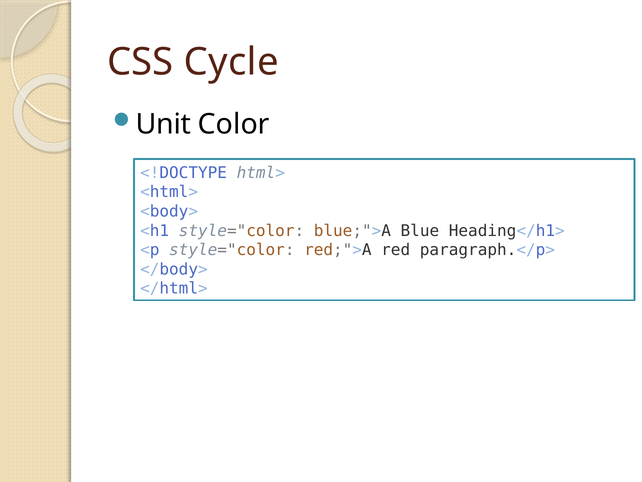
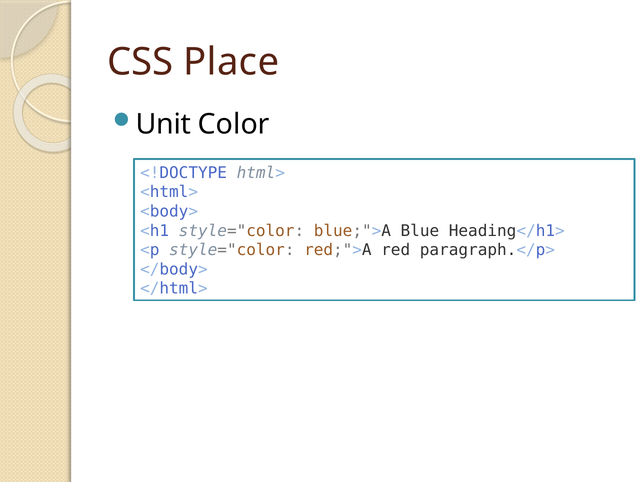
Cycle: Cycle -> Place (231, 62)
